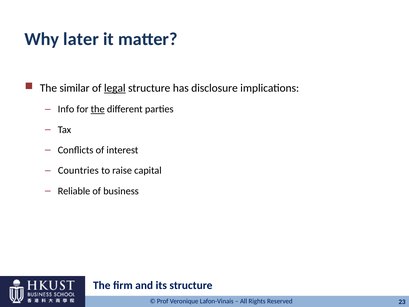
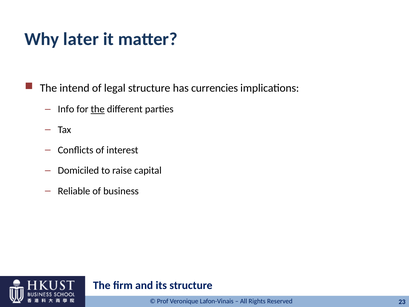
similar: similar -> intend (75, 88)
legal underline: present -> none (115, 88)
disclosure: disclosure -> currencies (215, 88)
Countries: Countries -> Domiciled (78, 170)
